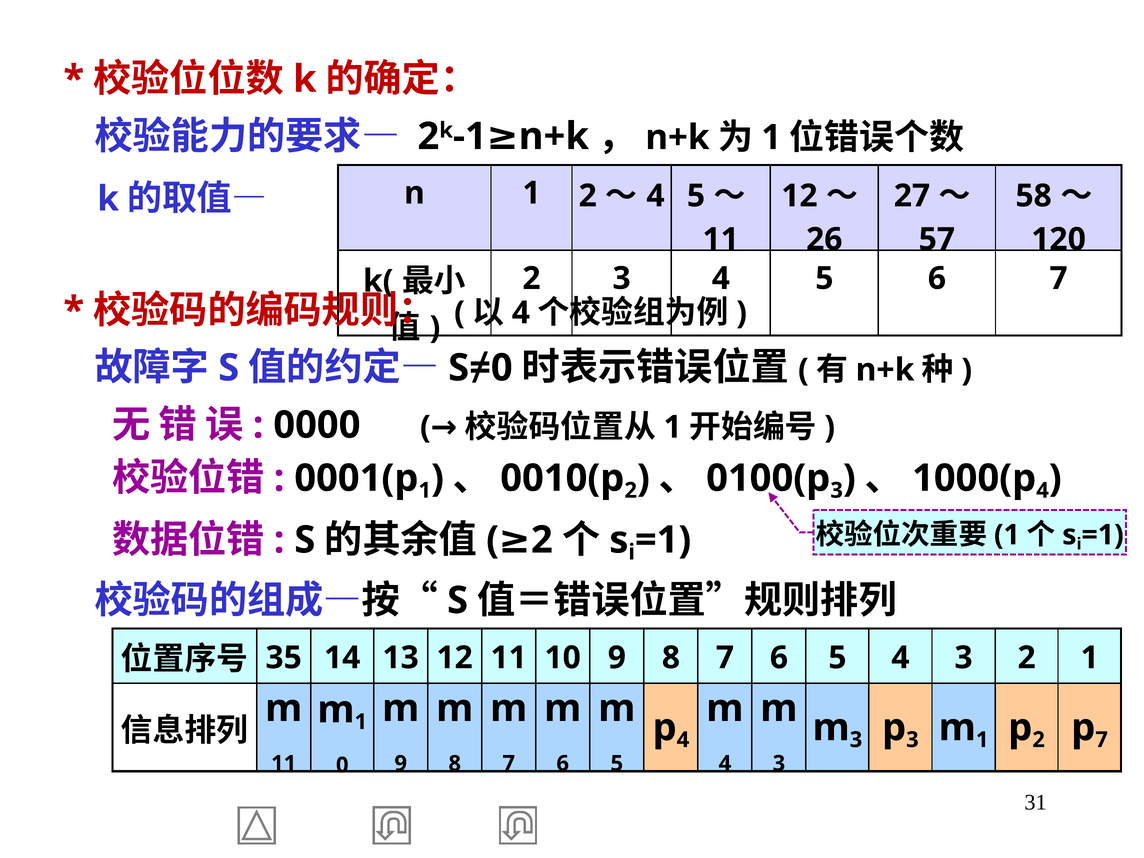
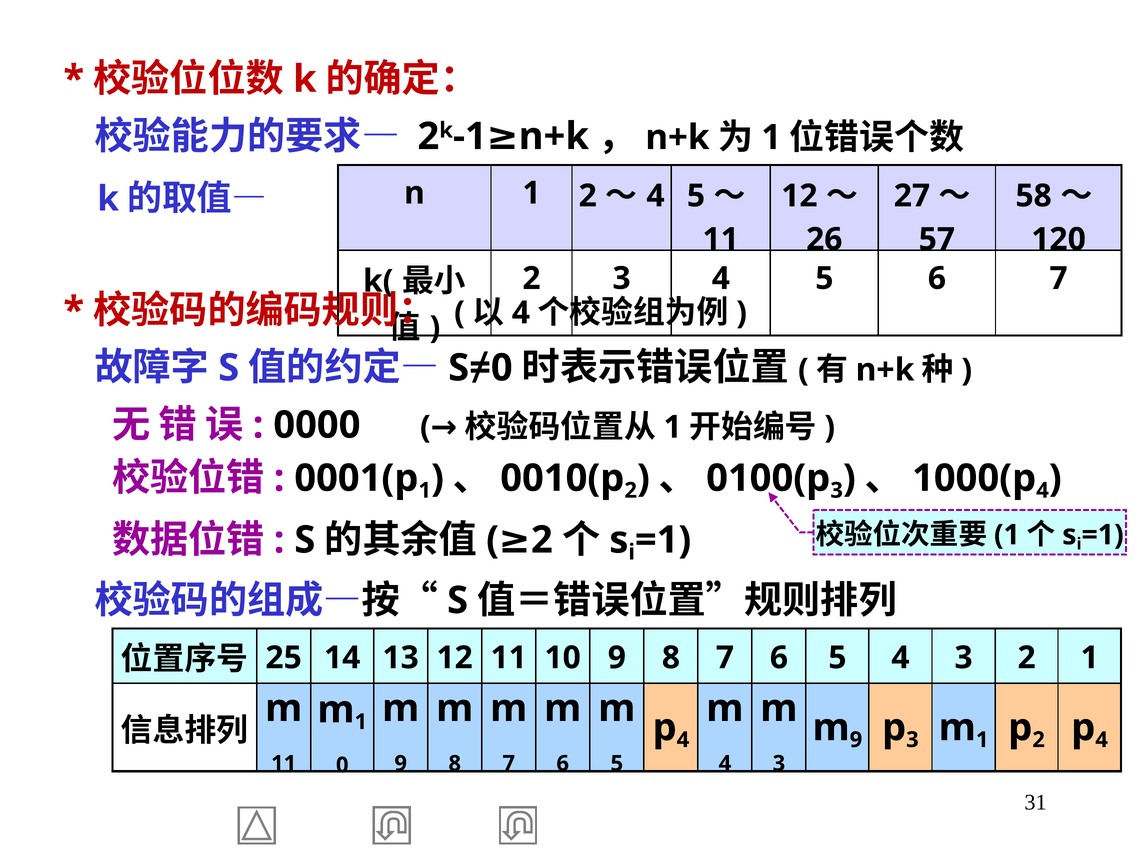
35: 35 -> 25 (284, 658)
3: 3 -> 9 (856, 740)
7: 7 -> 4 (1102, 740)
